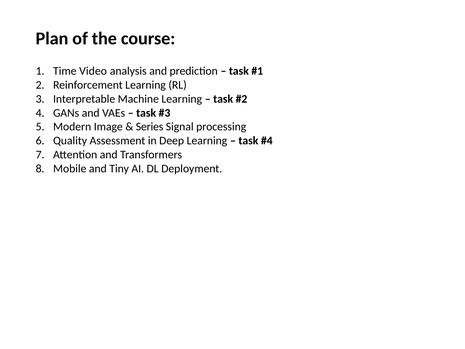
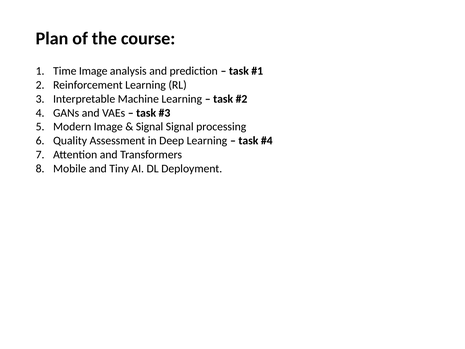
Time Video: Video -> Image (93, 71)
Series: Series -> Signal (150, 127)
